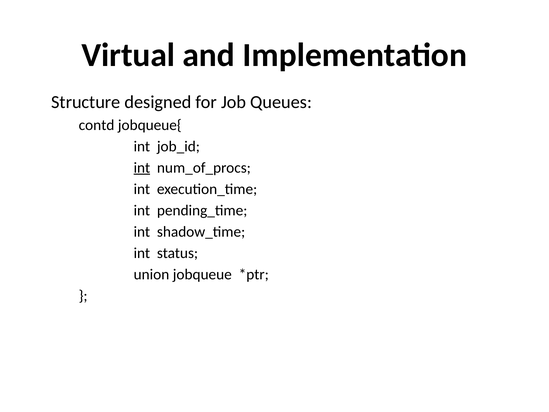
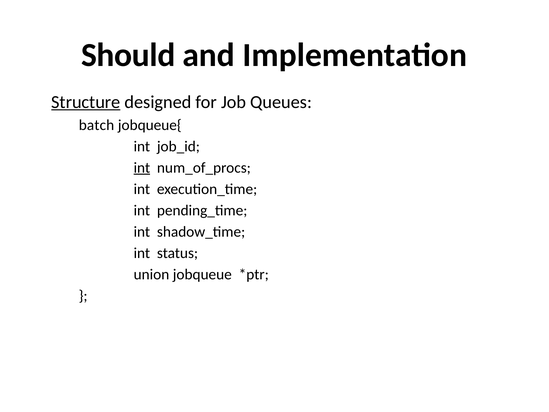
Virtual: Virtual -> Should (128, 55)
Structure underline: none -> present (86, 102)
contd: contd -> batch (96, 125)
